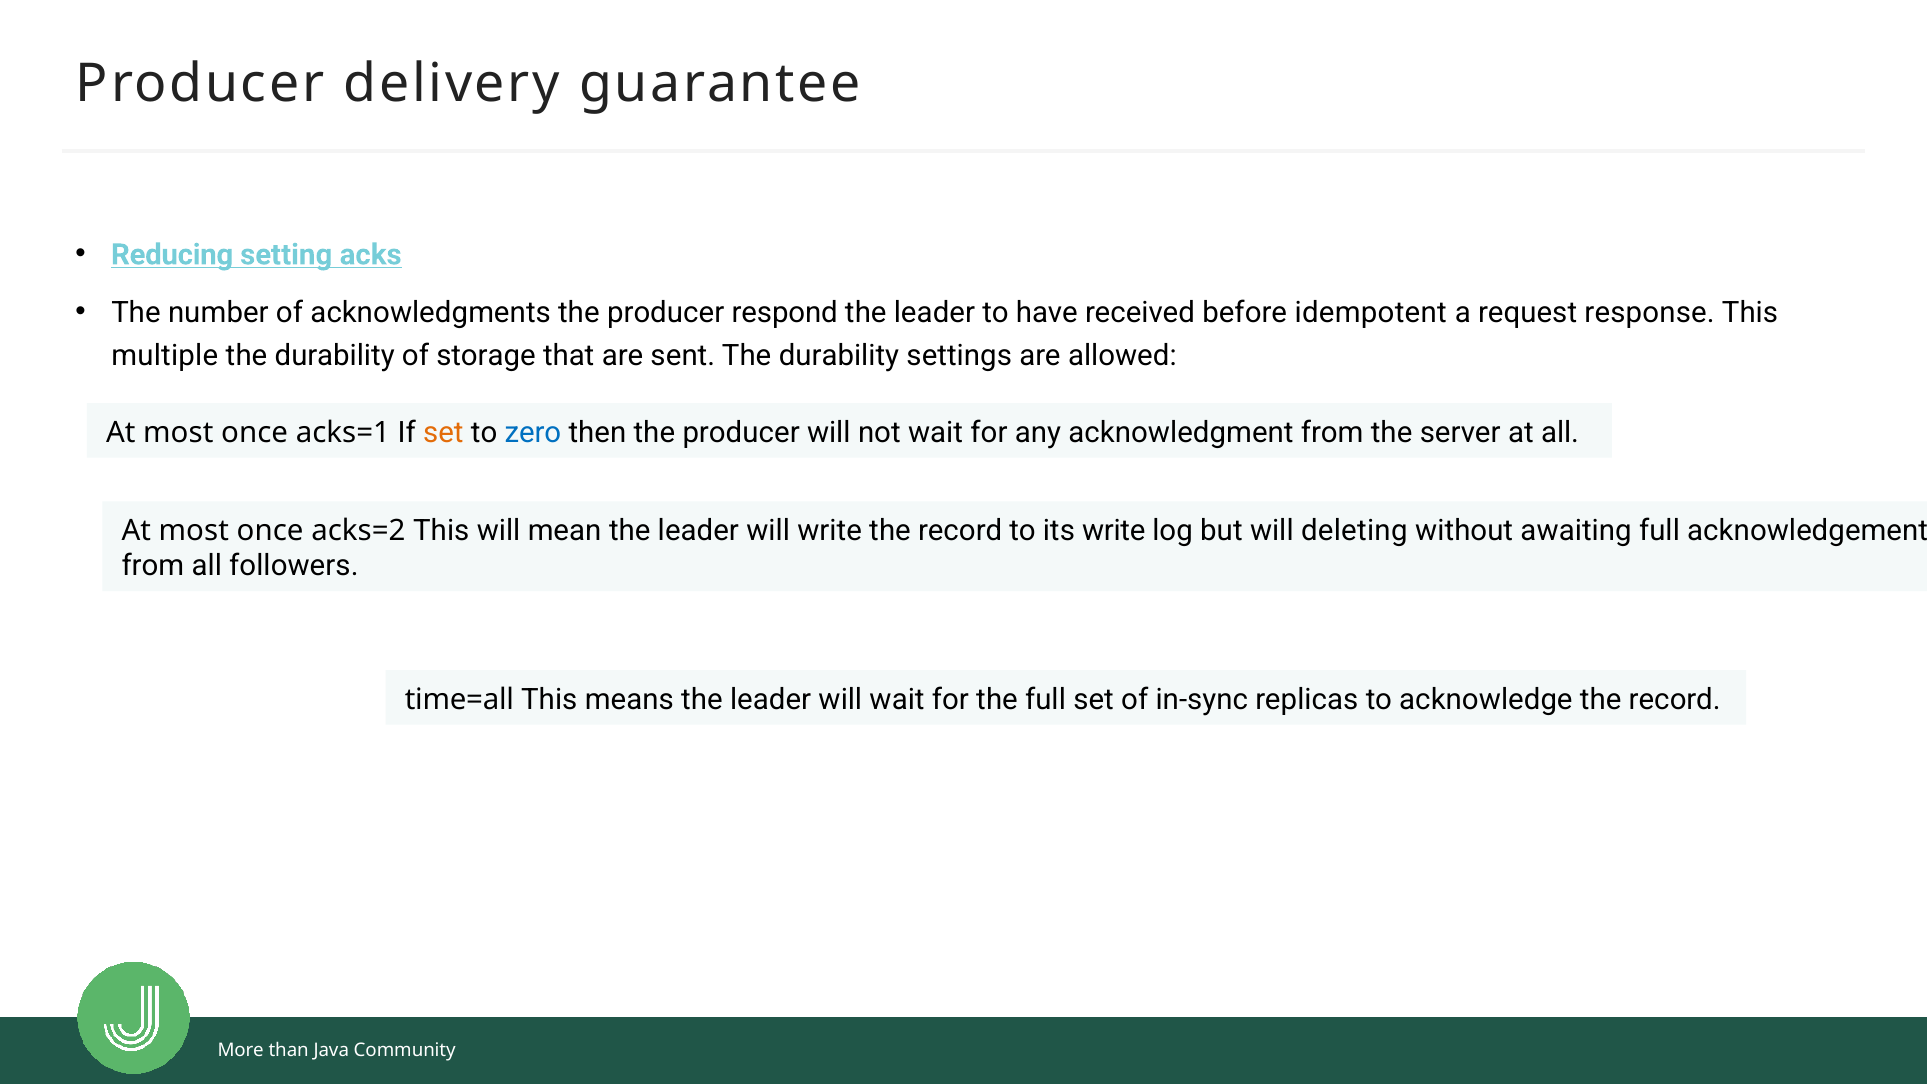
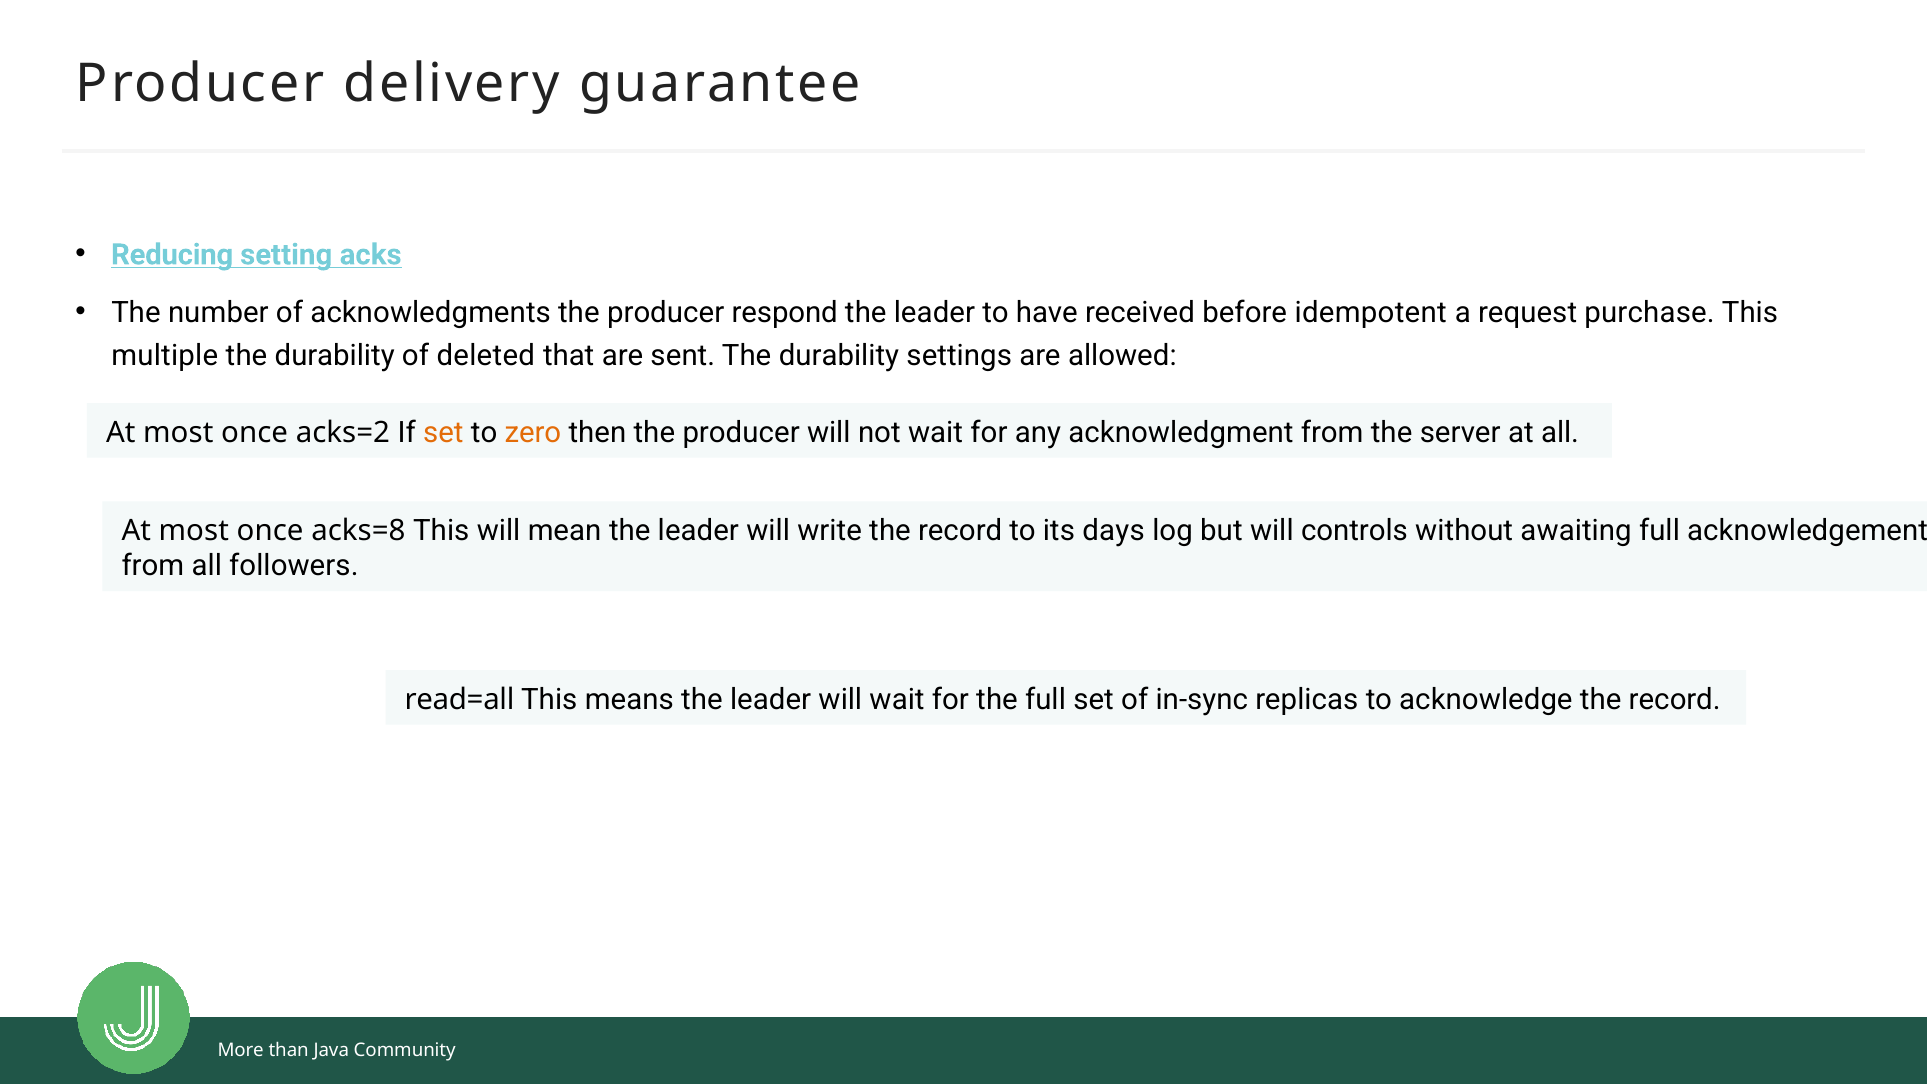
response: response -> purchase (1650, 313)
storage: storage -> deleted (486, 355)
acks=1: acks=1 -> acks=2 (343, 433)
zero colour: blue -> orange (533, 433)
acks=2: acks=2 -> acks=8 (358, 531)
its write: write -> days (1114, 531)
deleting: deleting -> controls (1354, 531)
time=all: time=all -> read=all (459, 699)
